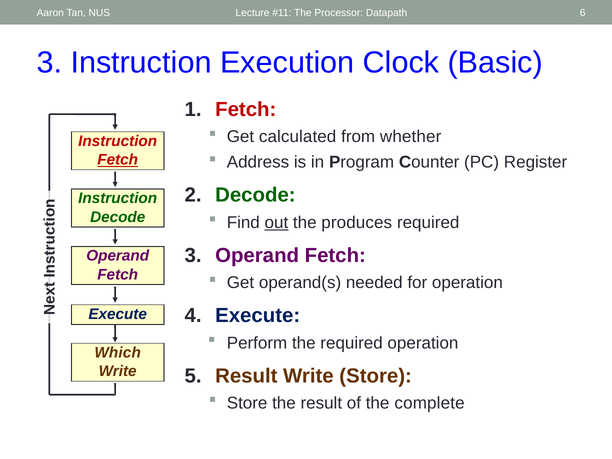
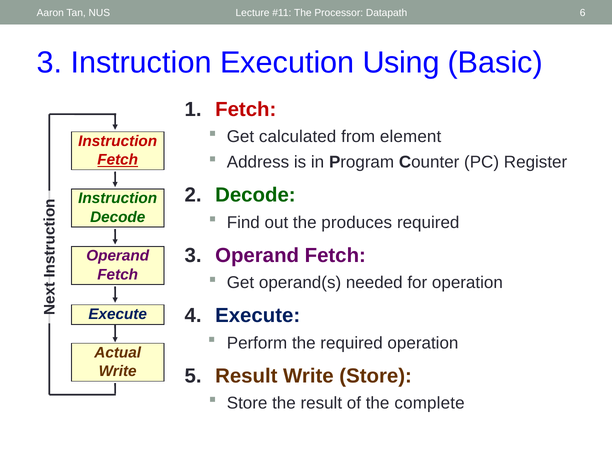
Clock: Clock -> Using (401, 63)
whether: whether -> element (411, 137)
out underline: present -> none (276, 222)
Which: Which -> Actual (118, 353)
